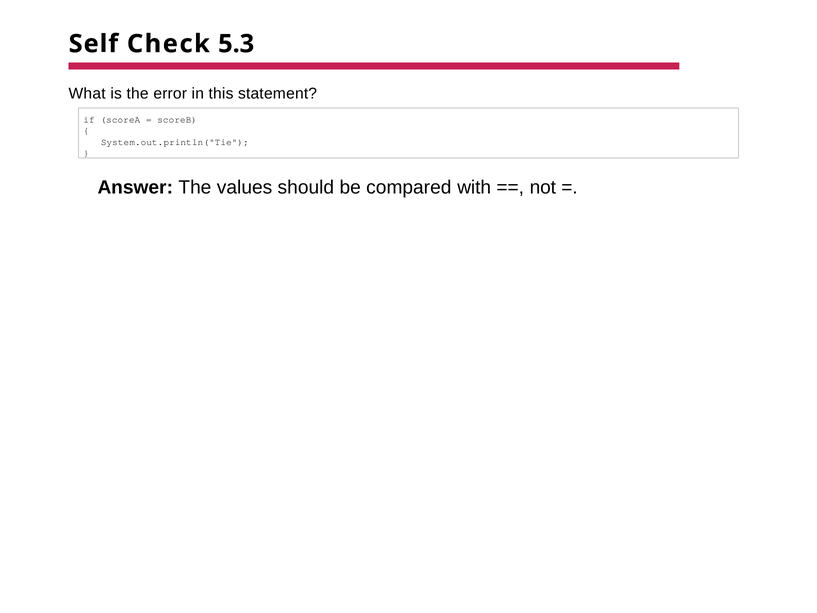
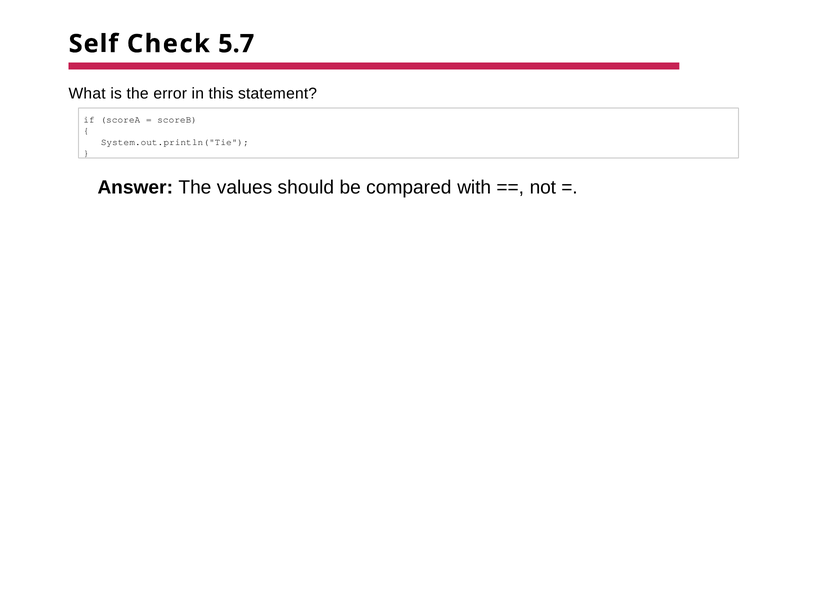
5.3: 5.3 -> 5.7 (236, 44)
